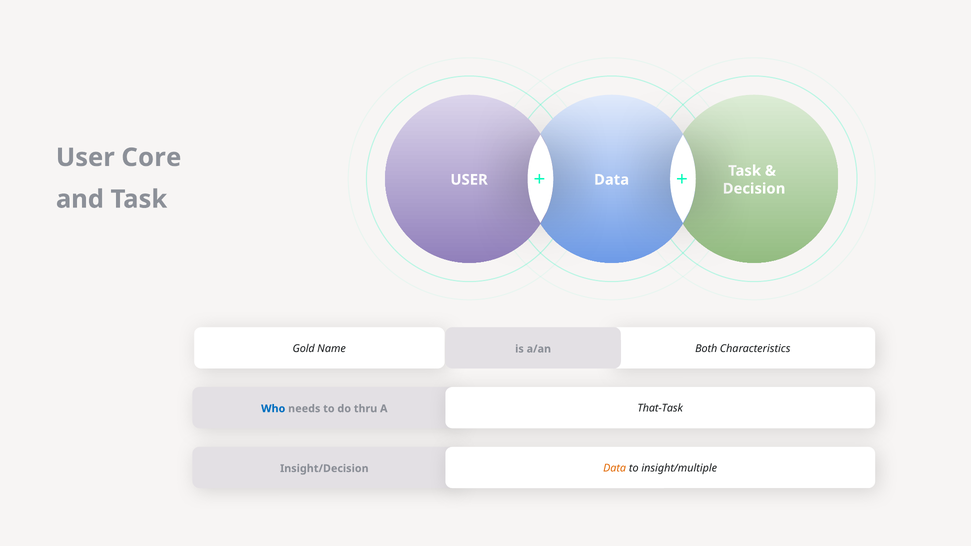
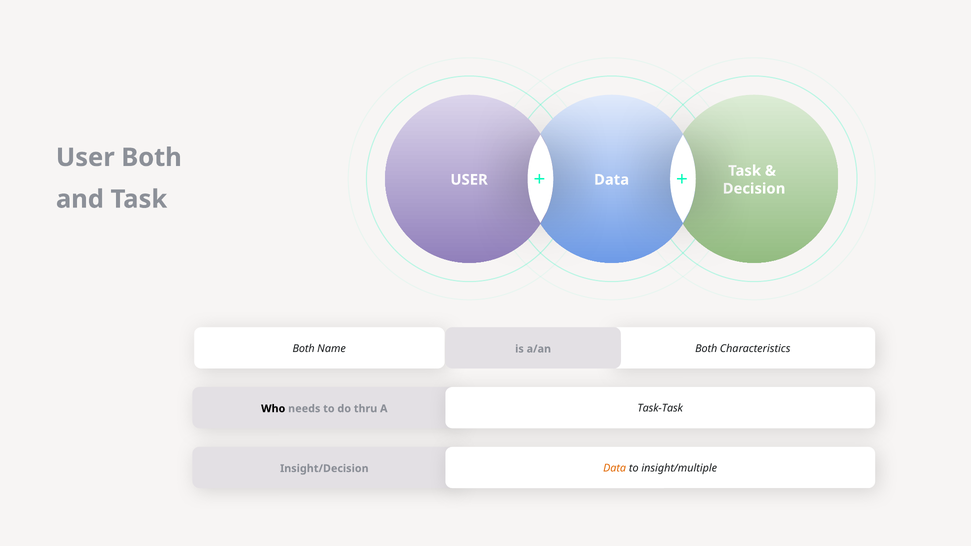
Core: Core -> Both (151, 158)
Gold: Gold -> Both (304, 349)
Who colour: blue -> black (273, 409)
That-Task: That-Task -> Task-Task (660, 409)
